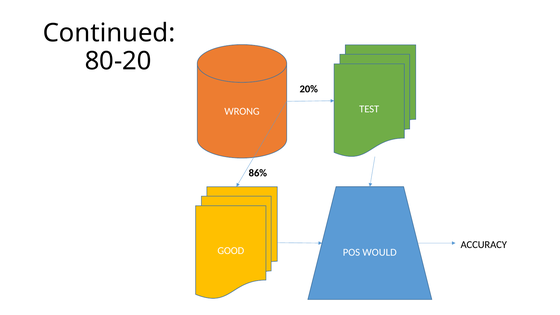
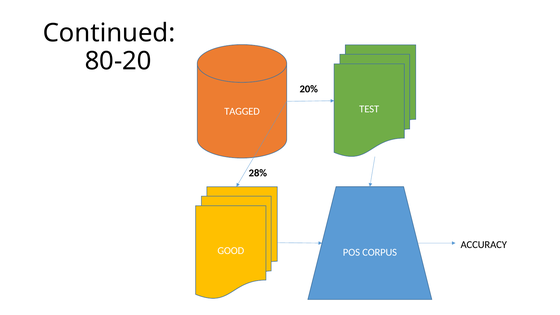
WRONG: WRONG -> TAGGED (242, 112)
86%: 86% -> 28% (258, 173)
WOULD: WOULD -> CORPUS (380, 252)
